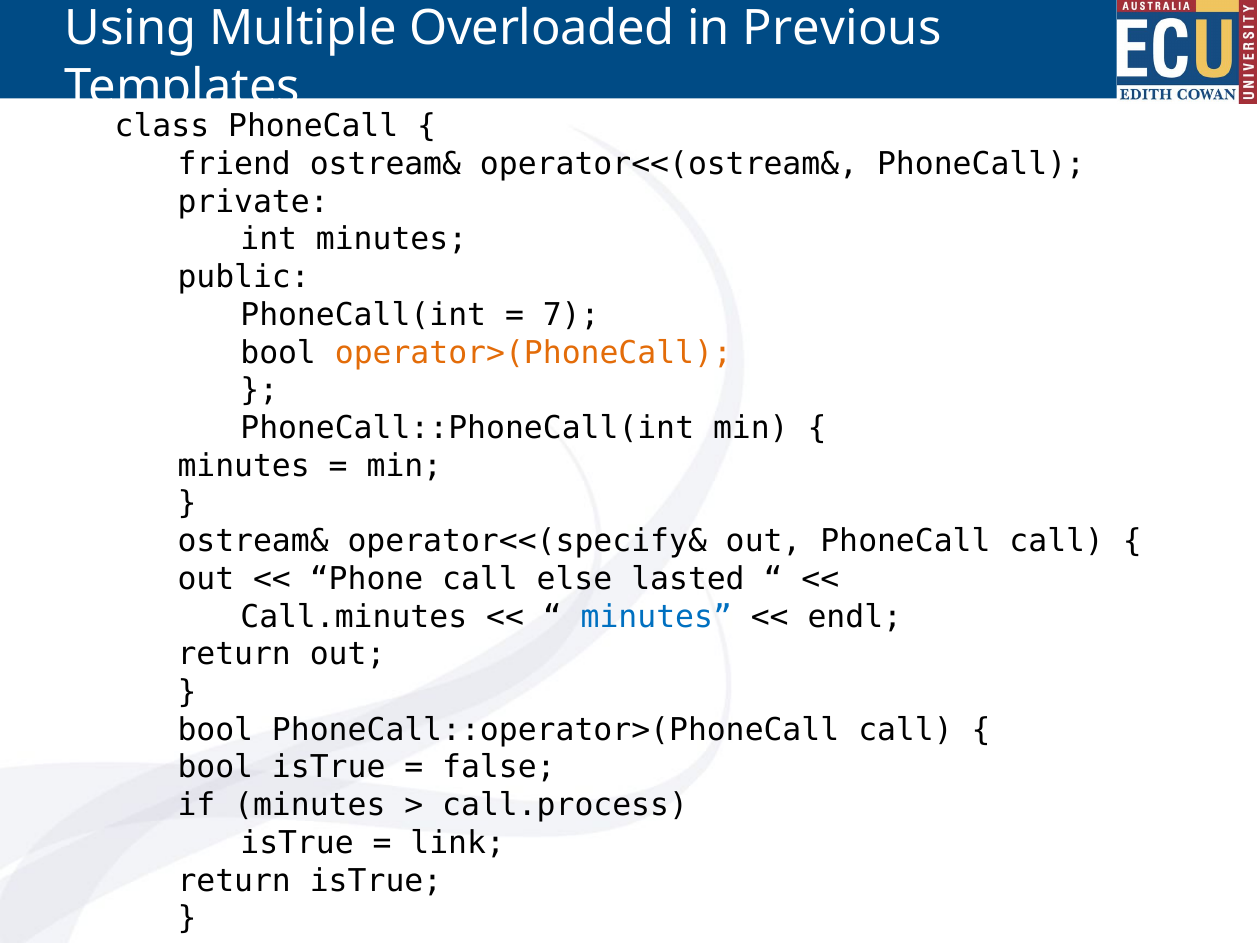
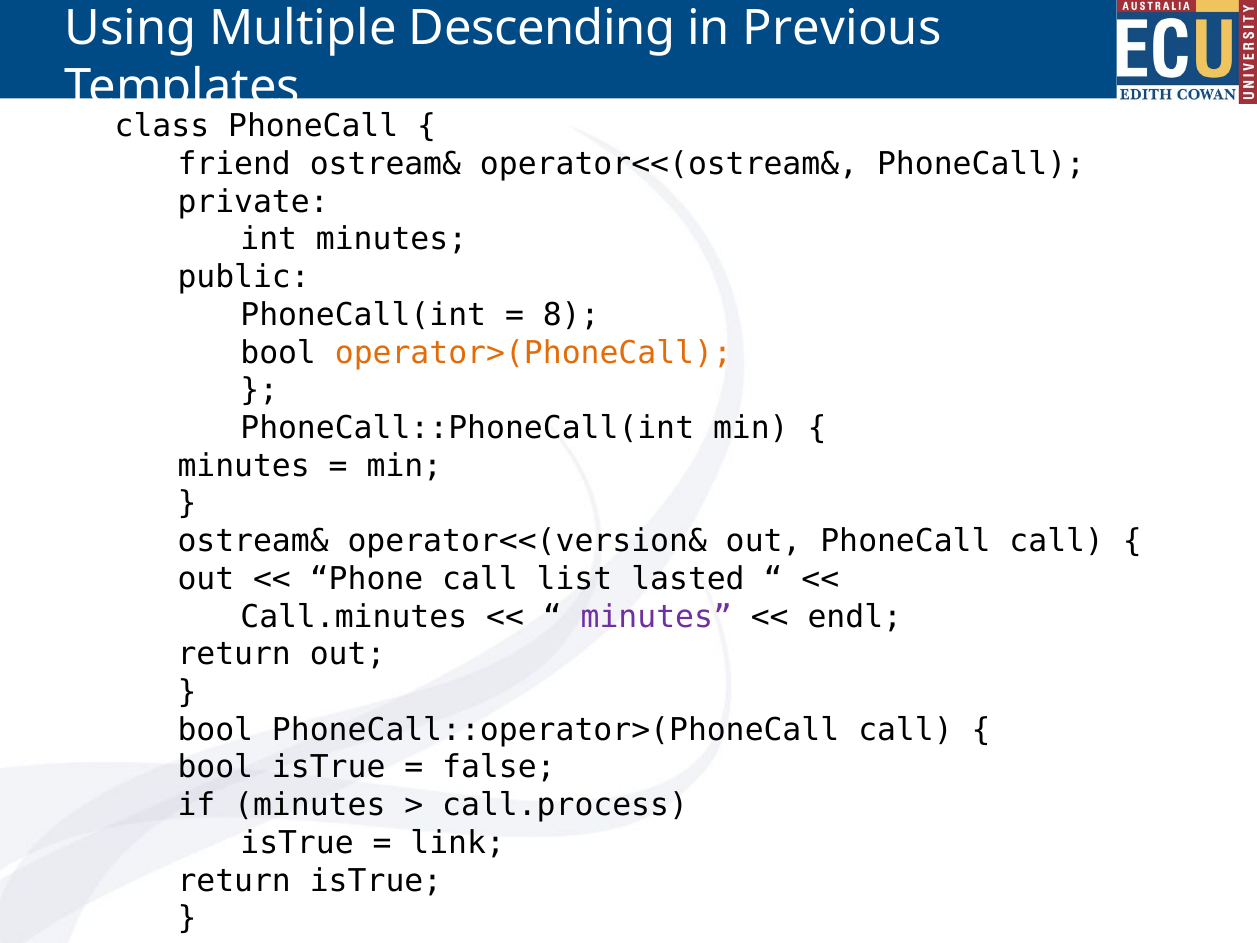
Overloaded: Overloaded -> Descending (542, 28)
7: 7 -> 8 (571, 315)
operator<<(specify&: operator<<(specify& -> operator<<(version& (527, 541)
else: else -> list (574, 579)
minutes colour: blue -> purple (656, 617)
